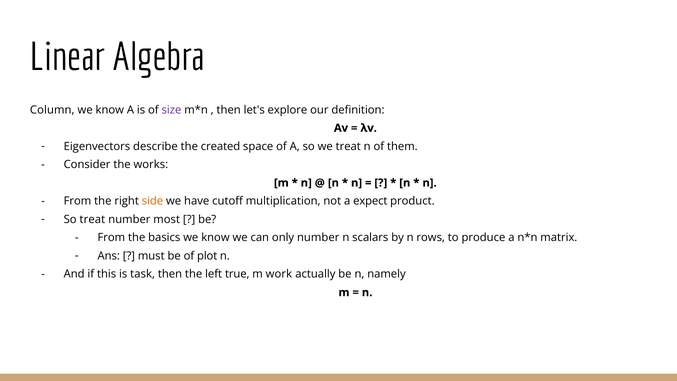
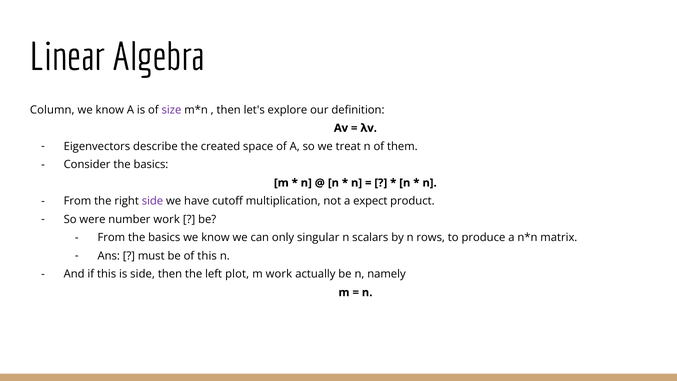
Consider the works: works -> basics (151, 165)
side colour: orange -> purple (152, 201)
So treat: treat -> were (92, 219)
number most: most -> work (167, 219)
only number: number -> singular (318, 238)
of plot: plot -> this (207, 256)
is task: task -> side (143, 274)
true: true -> plot (237, 274)
